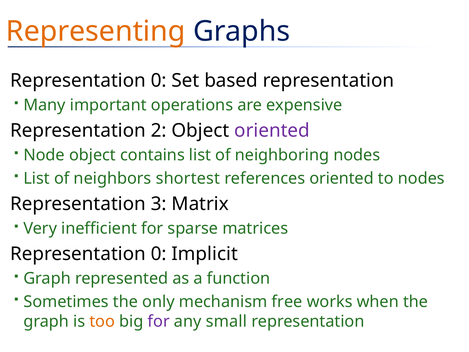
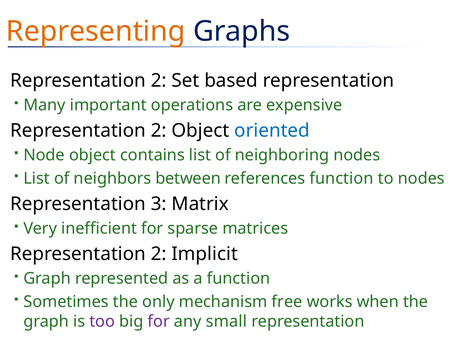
0: 0 -> 2 (159, 80)
oriented colour: purple -> blue (272, 131)
shortest: shortest -> between (188, 178)
references oriented: oriented -> function (341, 178)
0: 0 -> 2 (159, 254)
too colour: orange -> purple (102, 321)
